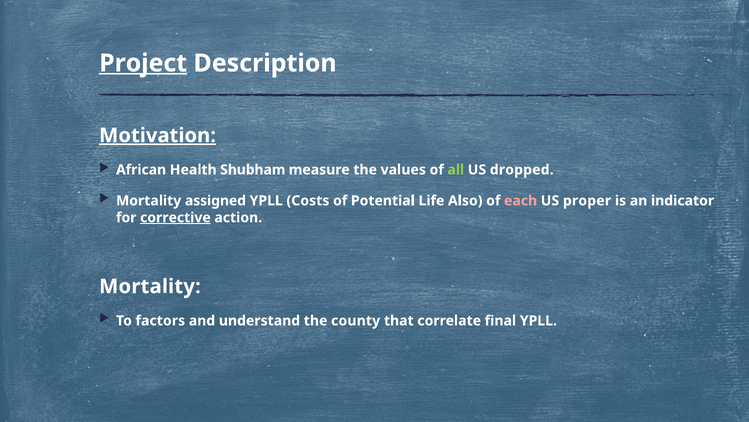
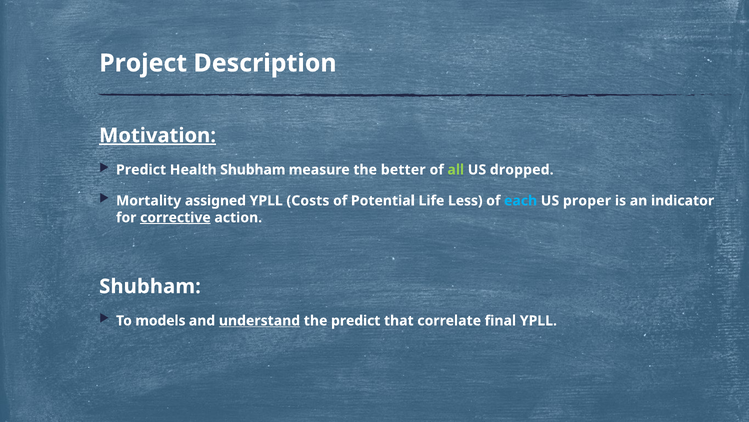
Project underline: present -> none (143, 63)
African: African -> Predict (141, 170)
values: values -> better (403, 170)
Also: Also -> Less (465, 200)
each colour: pink -> light blue (521, 200)
Mortality: Mortality -> Shubham (150, 286)
factors: factors -> models (160, 320)
understand underline: none -> present (259, 320)
the county: county -> predict (356, 320)
